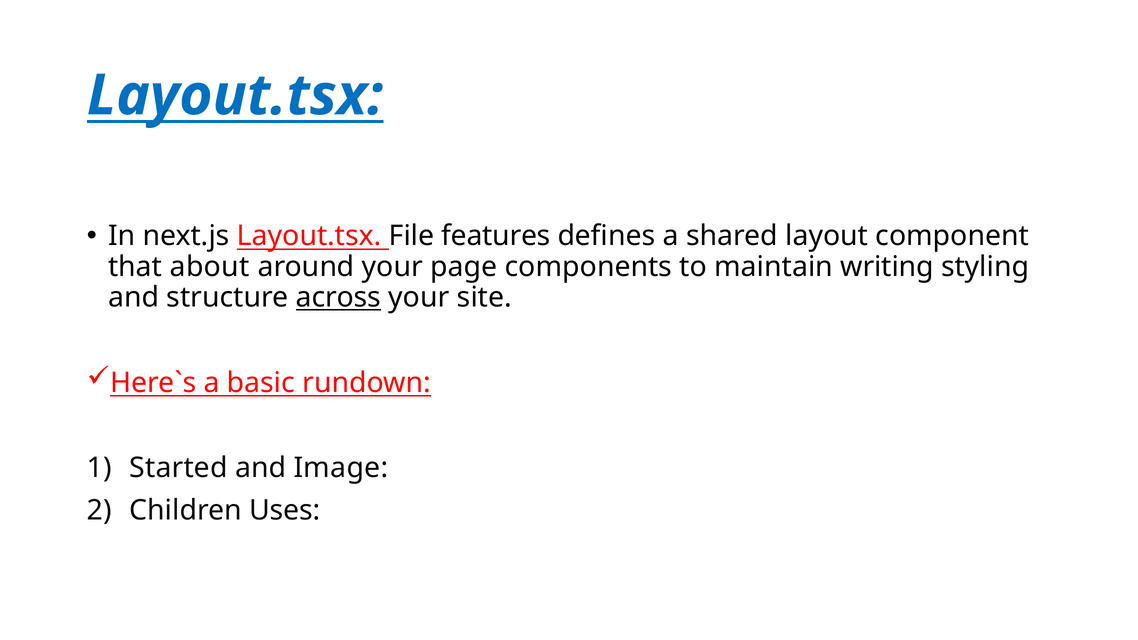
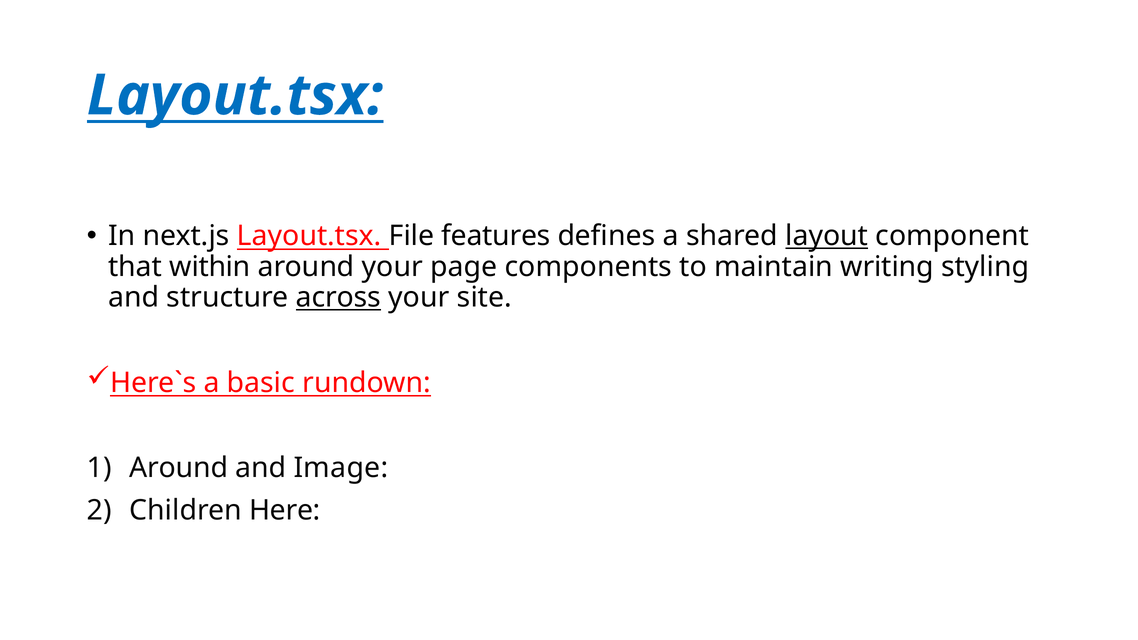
layout underline: none -> present (827, 236)
about: about -> within (210, 267)
Started: Started -> Around (179, 468)
Uses: Uses -> Here (285, 510)
